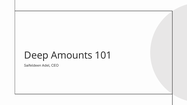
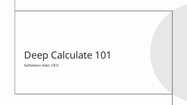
Amounts: Amounts -> Calculate (72, 56)
